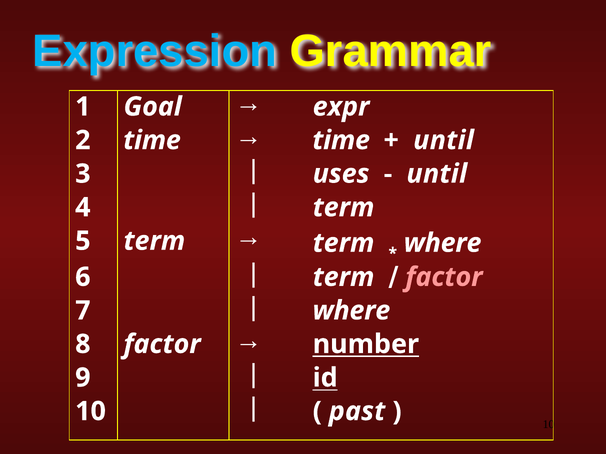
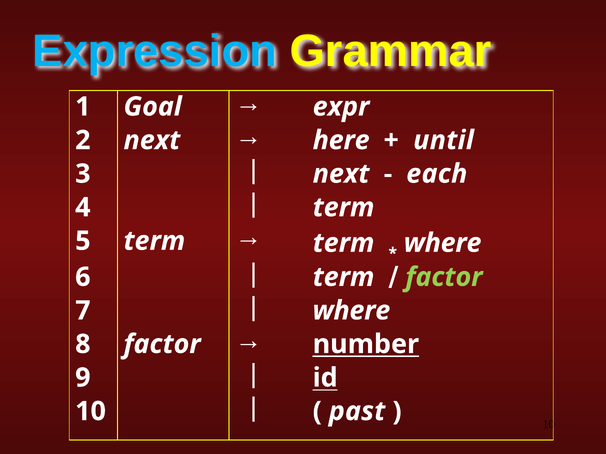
2 time: time -> next (152, 140)
time: time -> here (341, 140)
uses: uses -> next (341, 174)
until: until -> each (437, 174)
factor colour: pink -> light green (444, 277)
